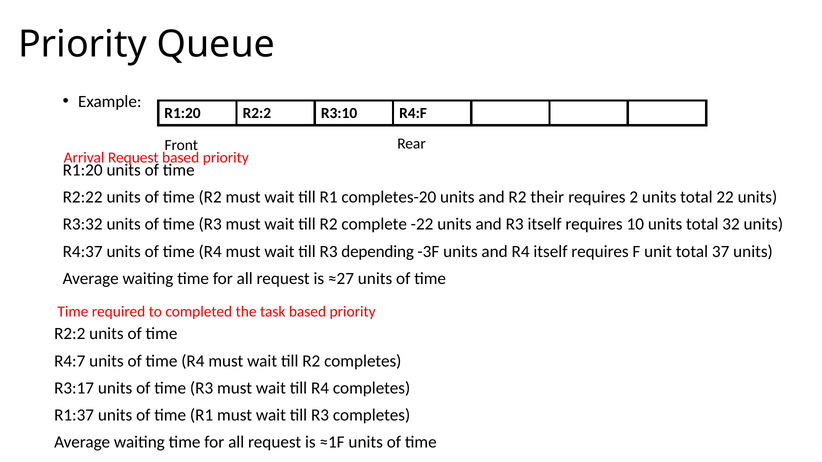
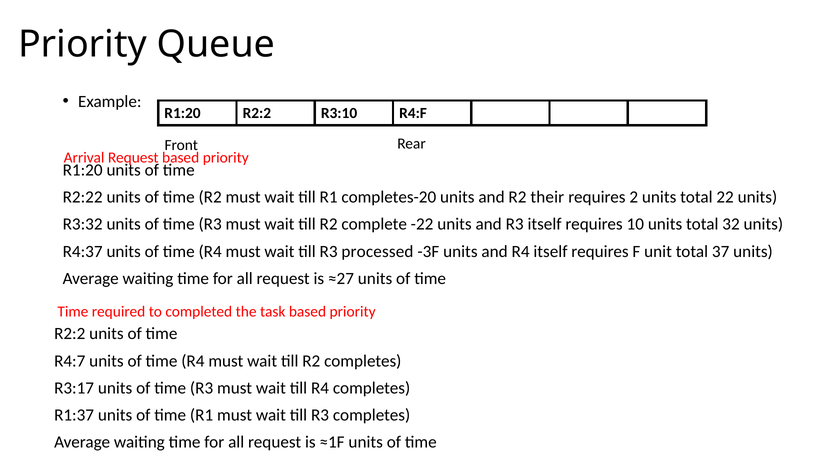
depending: depending -> processed (377, 252)
